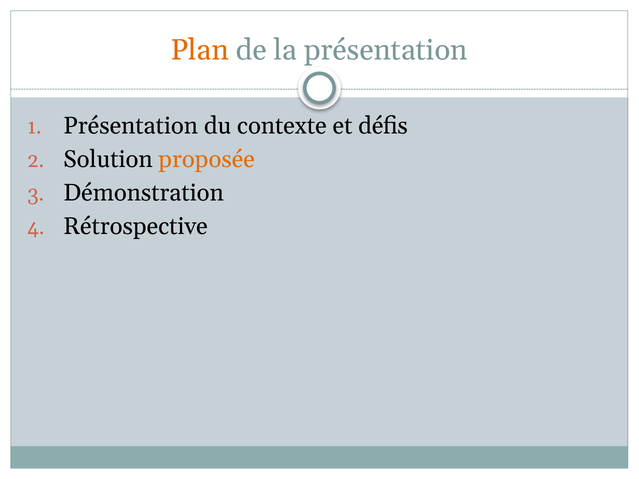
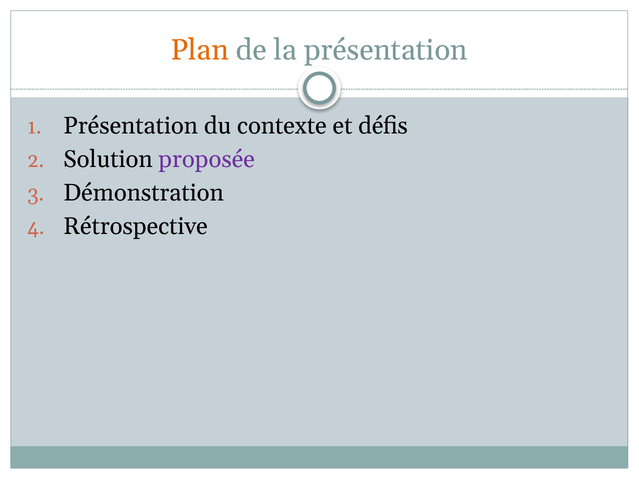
proposée colour: orange -> purple (207, 160)
